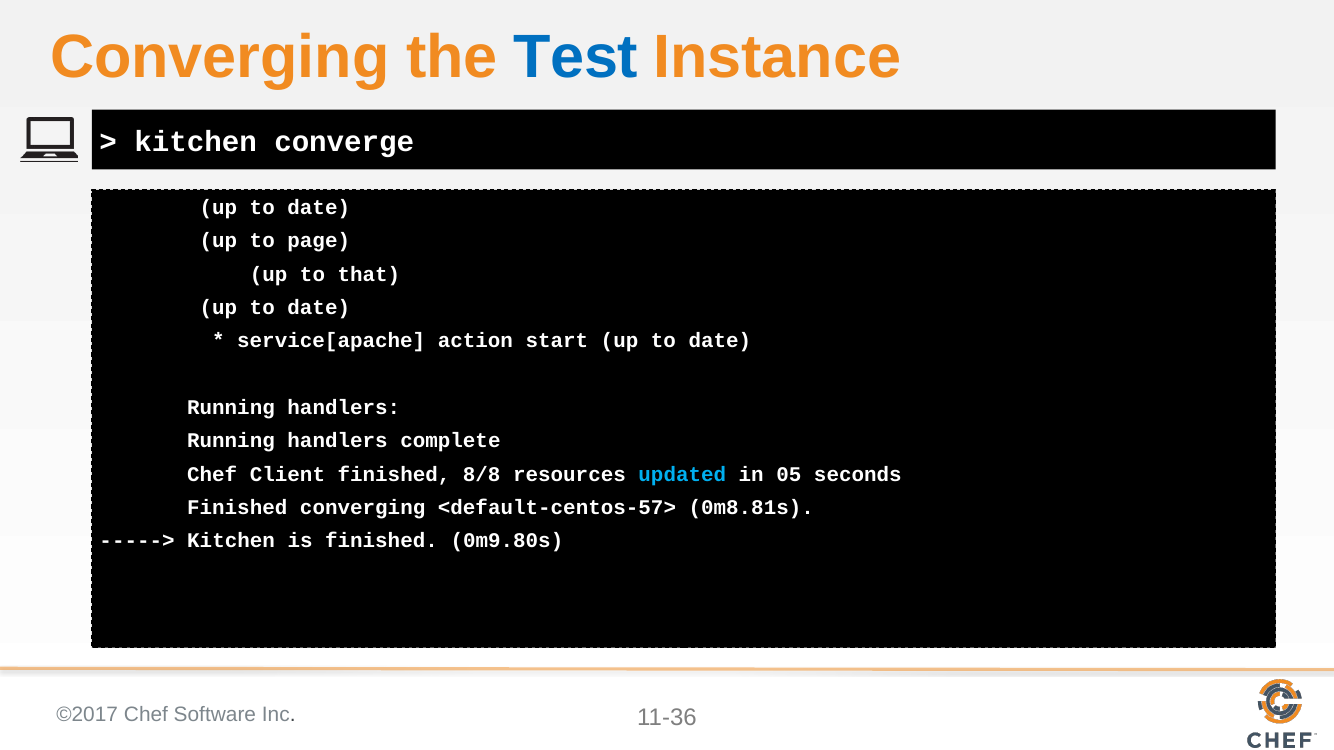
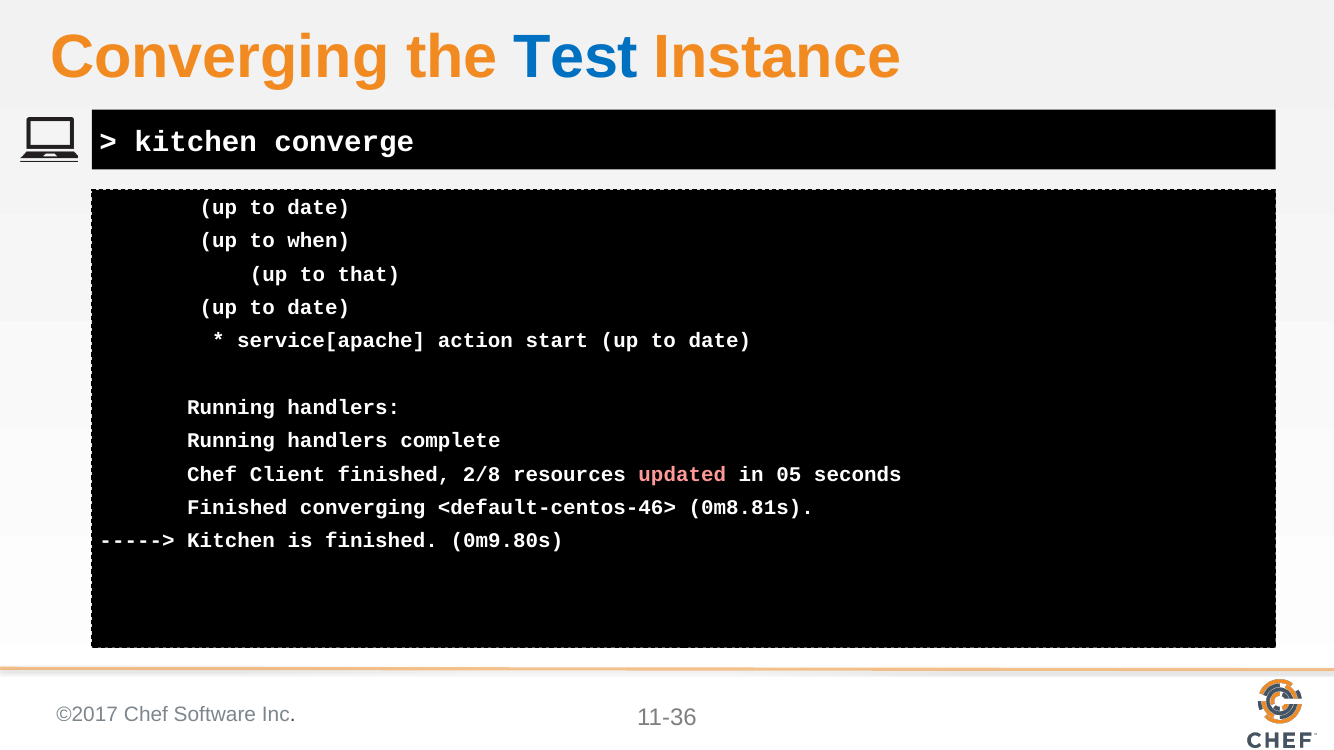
page: page -> when (319, 241)
8/8: 8/8 -> 2/8 (482, 475)
updated colour: light blue -> pink (682, 475)
<default-centos-57>: <default-centos-57> -> <default-centos-46> (557, 508)
